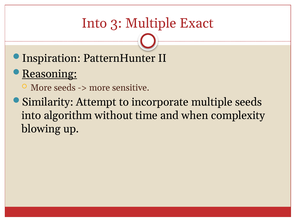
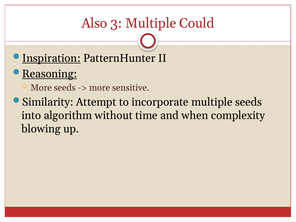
Into: Into -> Also (94, 23)
Exact: Exact -> Could (197, 23)
Inspiration underline: none -> present (51, 58)
